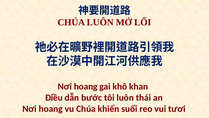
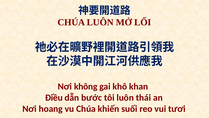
hoang: hoang -> không (86, 86)
